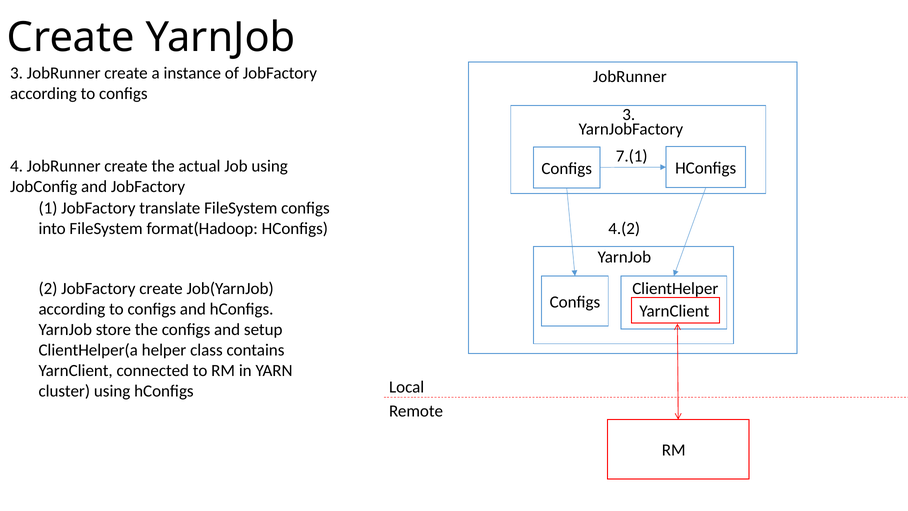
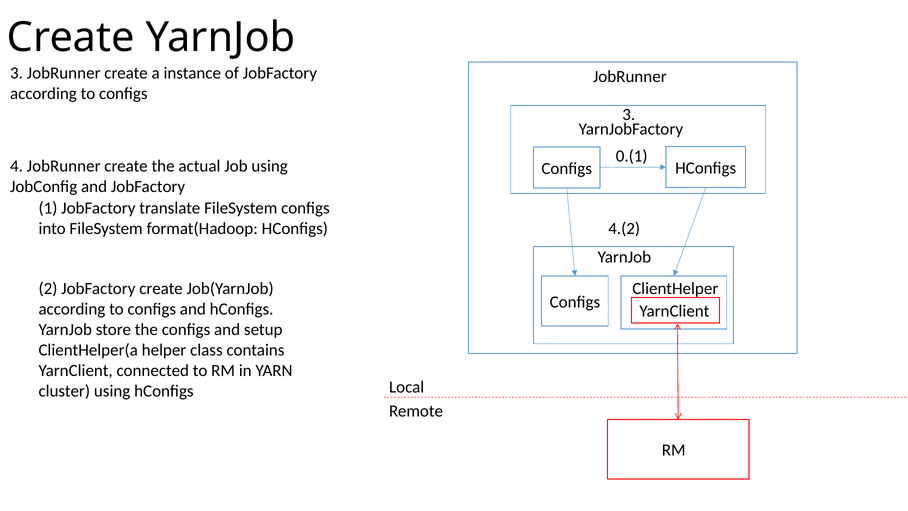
7.(1: 7.(1 -> 0.(1 (632, 156)
